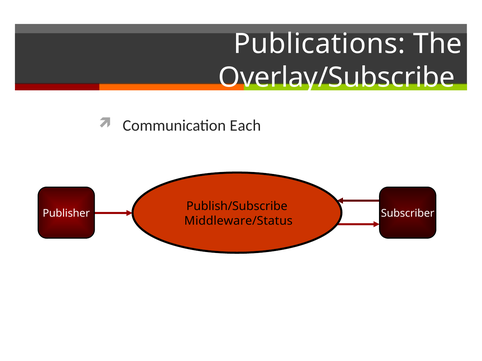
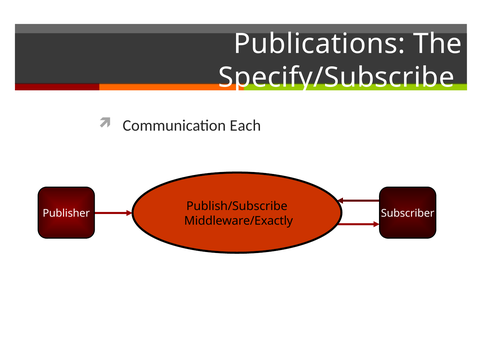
Overlay/Subscribe: Overlay/Subscribe -> Specify/Subscribe (336, 78)
Middleware/Status: Middleware/Status -> Middleware/Exactly (239, 221)
